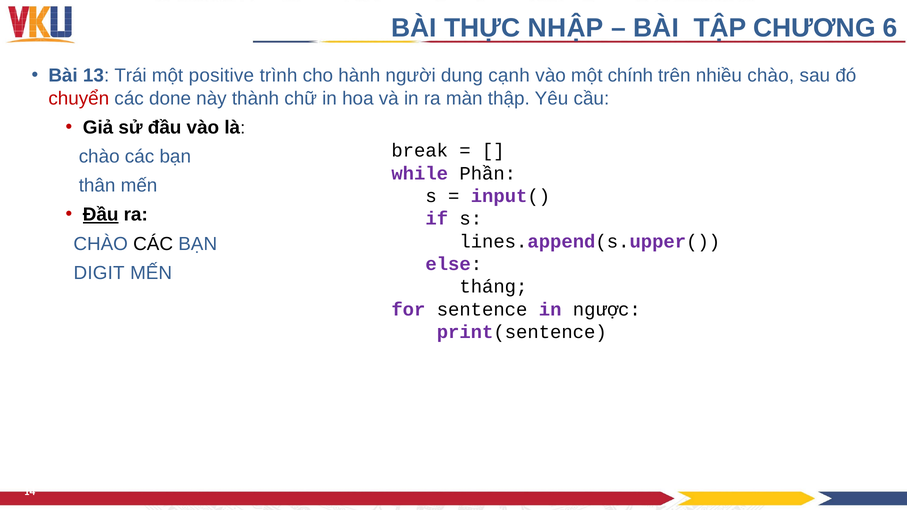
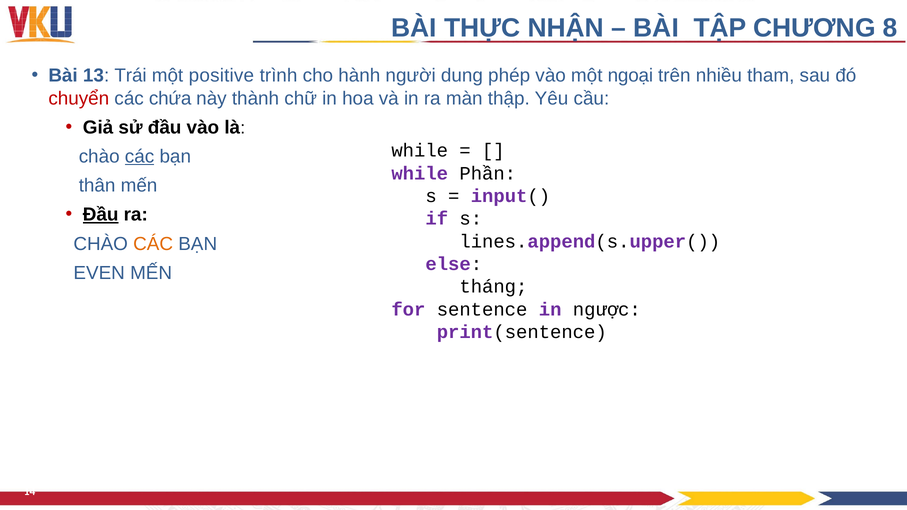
NHẬP: NHẬP -> NHẬN (566, 28)
6: 6 -> 8 (890, 28)
cạnh: cạnh -> phép (509, 76)
chính: chính -> ngoại (630, 76)
nhiều chào: chào -> tham (771, 76)
done: done -> chứa (170, 98)
break: break -> while (420, 151)
các underline: none -> present (140, 157)
CÁC colour: black -> orange (153, 244)
DIGIT: DIGIT -> EVEN (99, 273)
